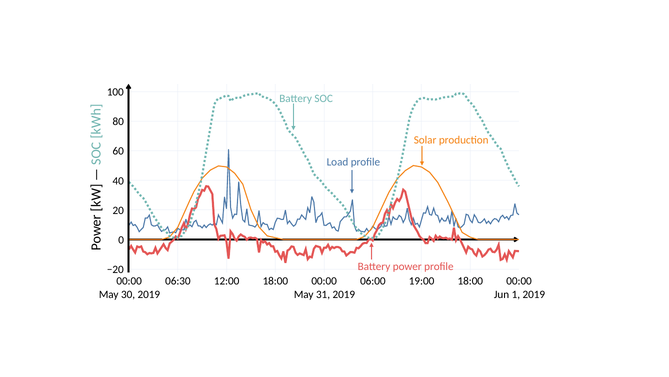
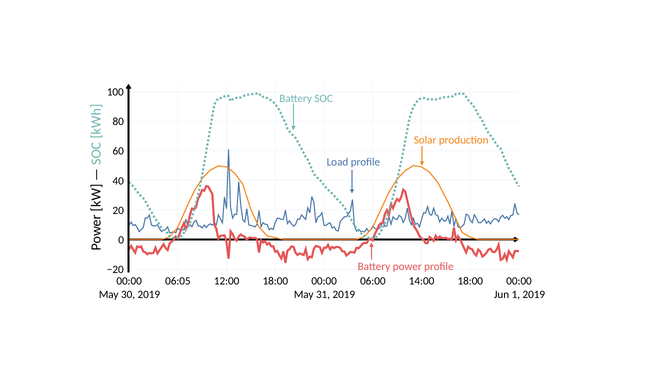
06:30: 06:30 -> 06:05 (178, 281)
19:00: 19:00 -> 14:00 (422, 281)
